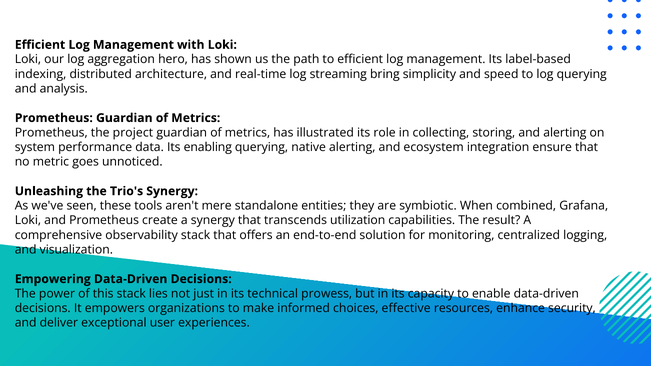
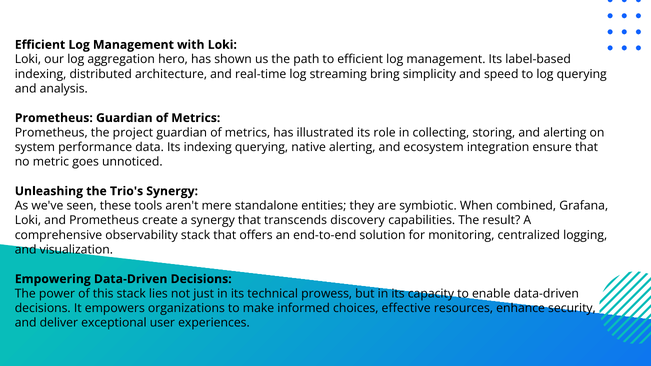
Its enabling: enabling -> indexing (208, 147)
utilization: utilization -> discovery (358, 221)
